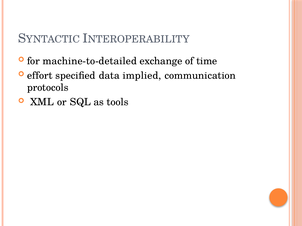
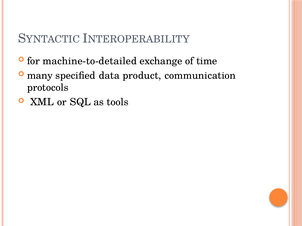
effort: effort -> many (40, 76)
implied: implied -> product (142, 76)
